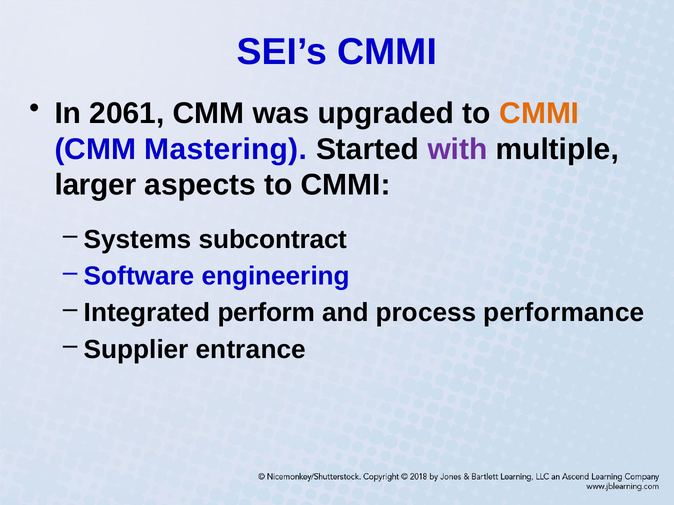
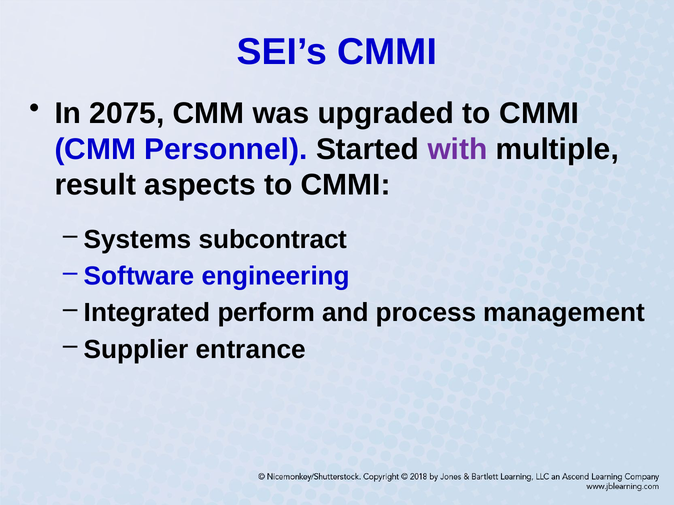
2061: 2061 -> 2075 (127, 113)
CMMI colour: orange -> black (539, 113)
Mastering: Mastering -> Personnel (226, 149)
larger: larger -> result (95, 185)
performance: performance -> management (564, 313)
